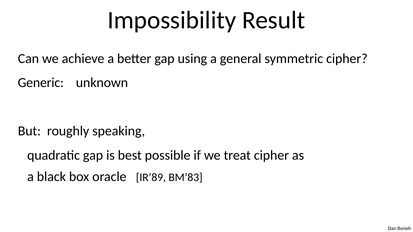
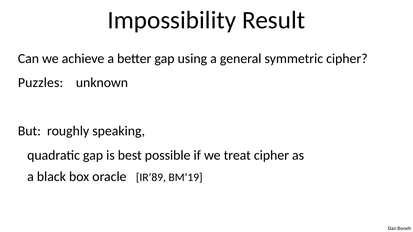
Generic: Generic -> Puzzles (41, 83)
BM’83: BM’83 -> BM’19 (186, 178)
